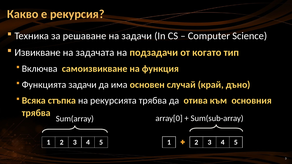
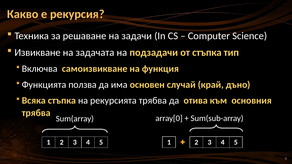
от когато: когато -> стъпка (207, 53)
Функцията задачи: задачи -> ползва (82, 85)
